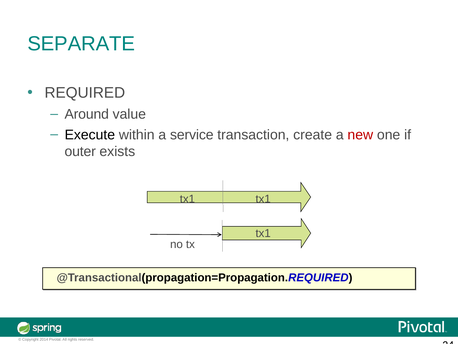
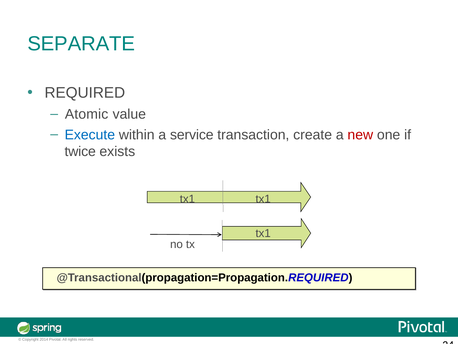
Around: Around -> Atomic (87, 114)
Execute colour: black -> blue (90, 135)
outer: outer -> twice (80, 151)
